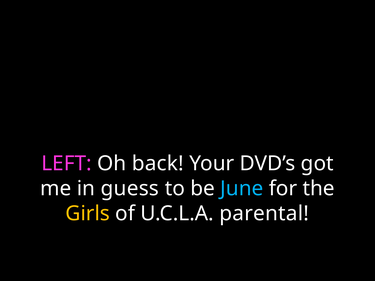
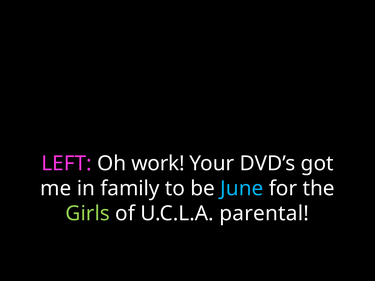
back: back -> work (158, 164)
guess: guess -> family (130, 189)
Girls colour: yellow -> light green (88, 214)
